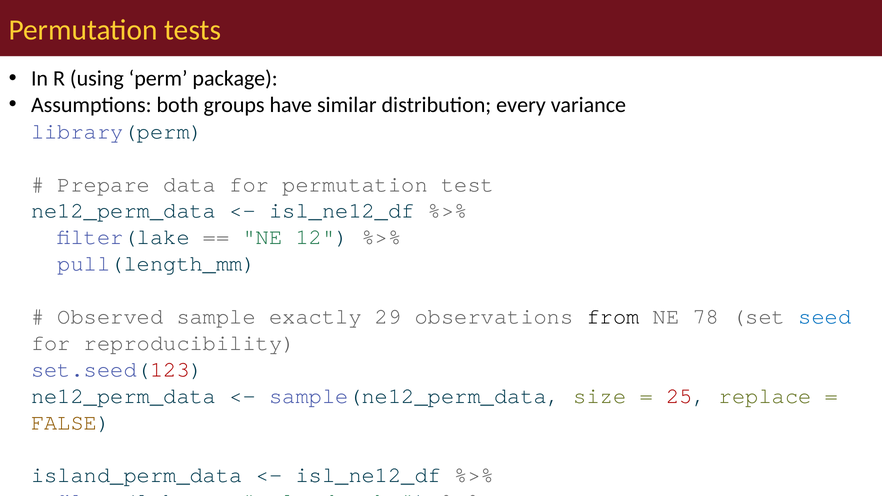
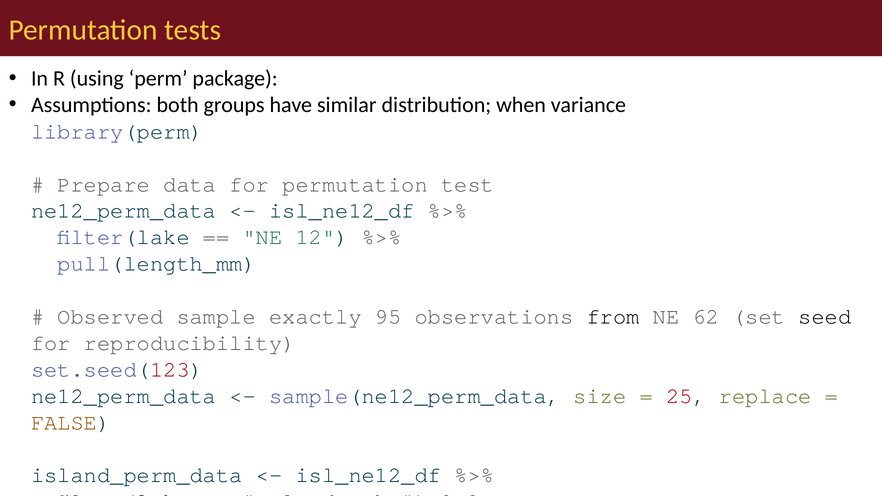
every: every -> when (521, 105)
29: 29 -> 95 (388, 317)
78: 78 -> 62 (706, 317)
seed colour: blue -> black (825, 317)
